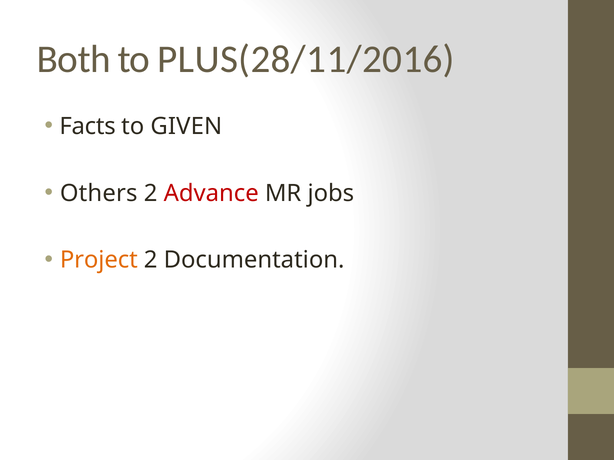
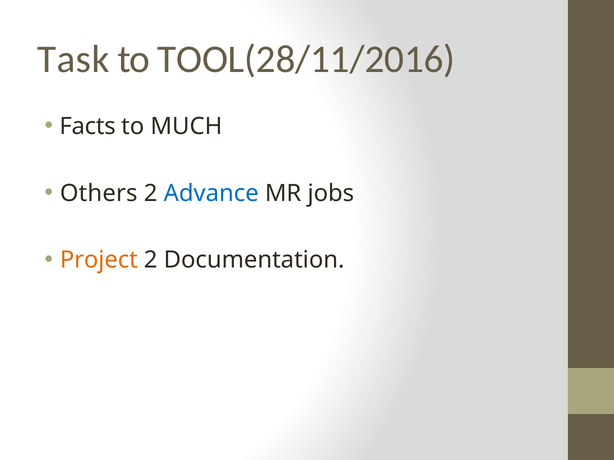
Both: Both -> Task (73, 60)
PLUS(28/11/2016: PLUS(28/11/2016 -> TOOL(28/11/2016 (306, 60)
GIVEN: GIVEN -> MUCH (186, 127)
Advance colour: red -> blue (211, 193)
